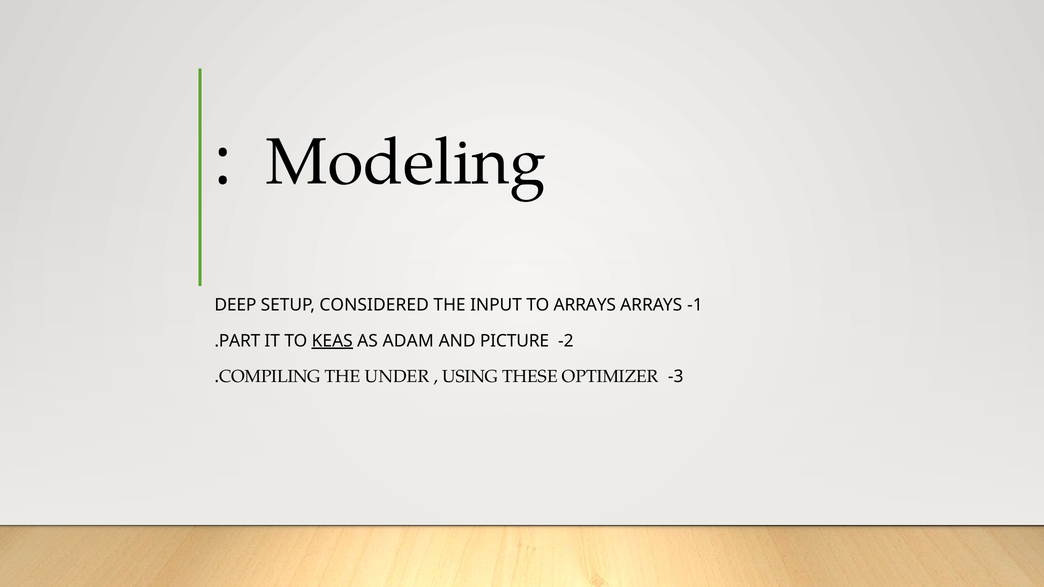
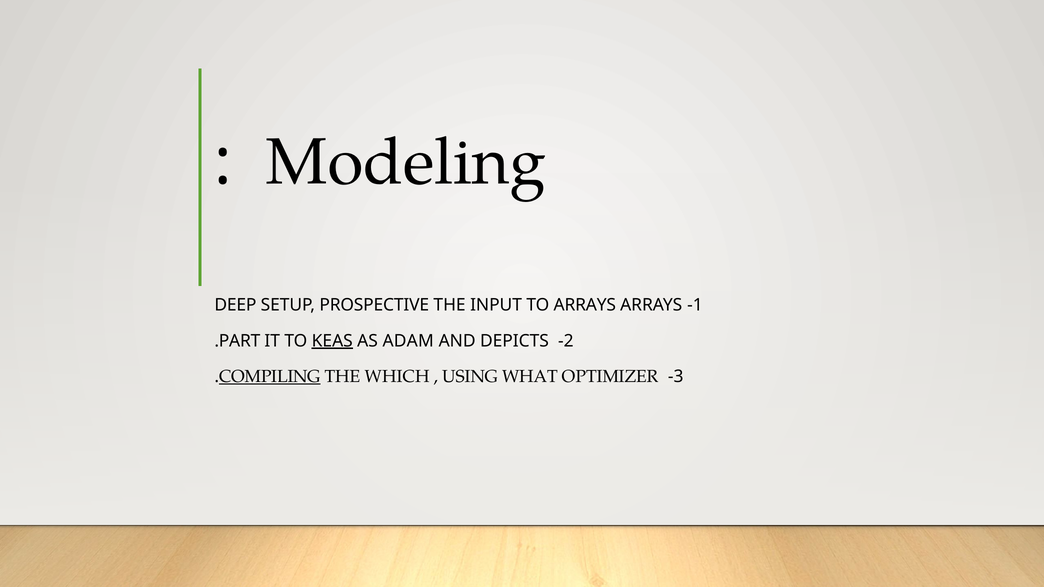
CONSIDERED: CONSIDERED -> PROSPECTIVE (374, 305)
PICTURE: PICTURE -> DEPICTS (514, 341)
COMPILING underline: none -> present (270, 377)
UNDER: UNDER -> WHICH (397, 377)
THESE: THESE -> WHAT (530, 377)
